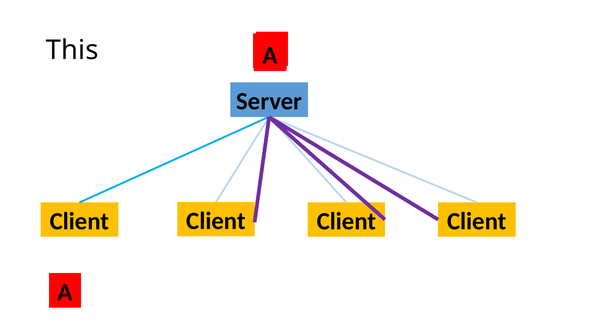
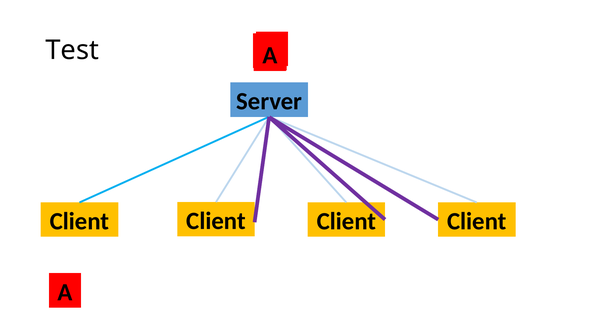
This: This -> Test (72, 50)
